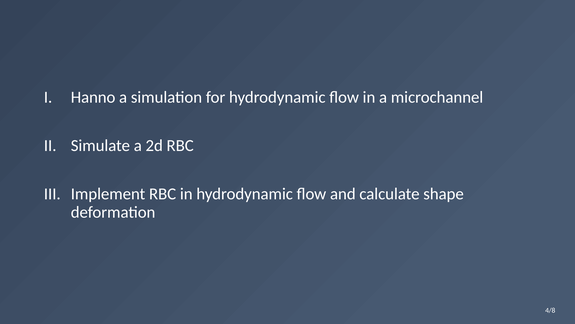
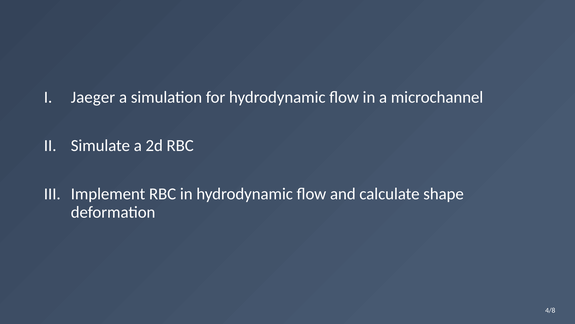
Hanno: Hanno -> Jaeger (93, 97)
